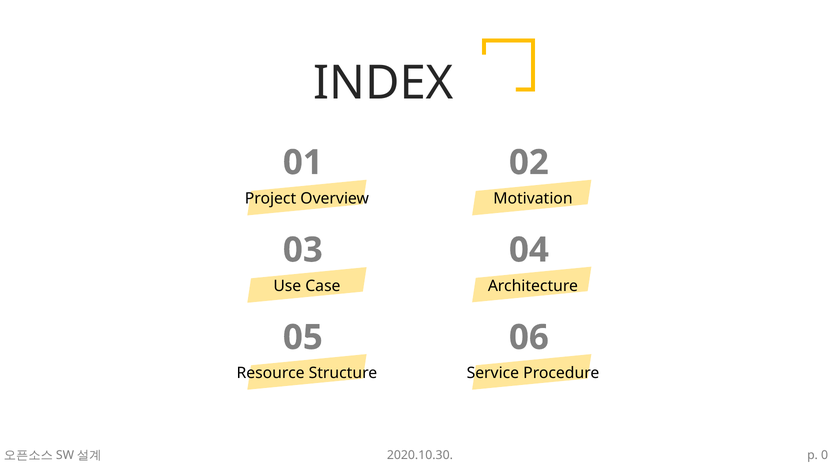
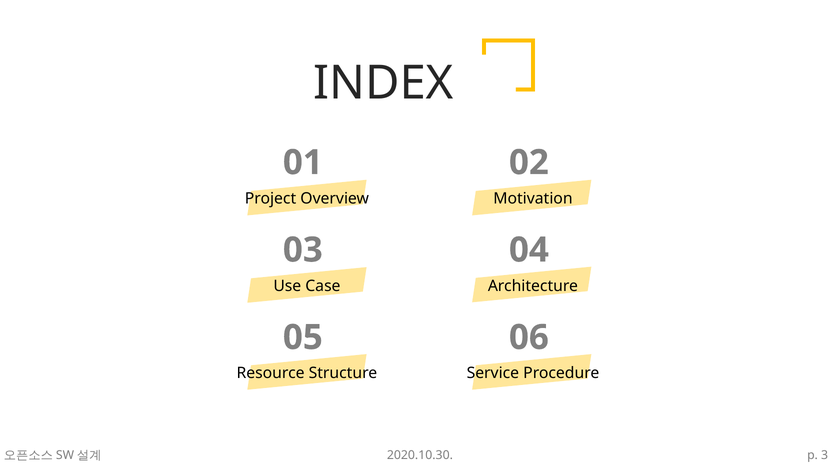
0: 0 -> 3 (825, 456)
